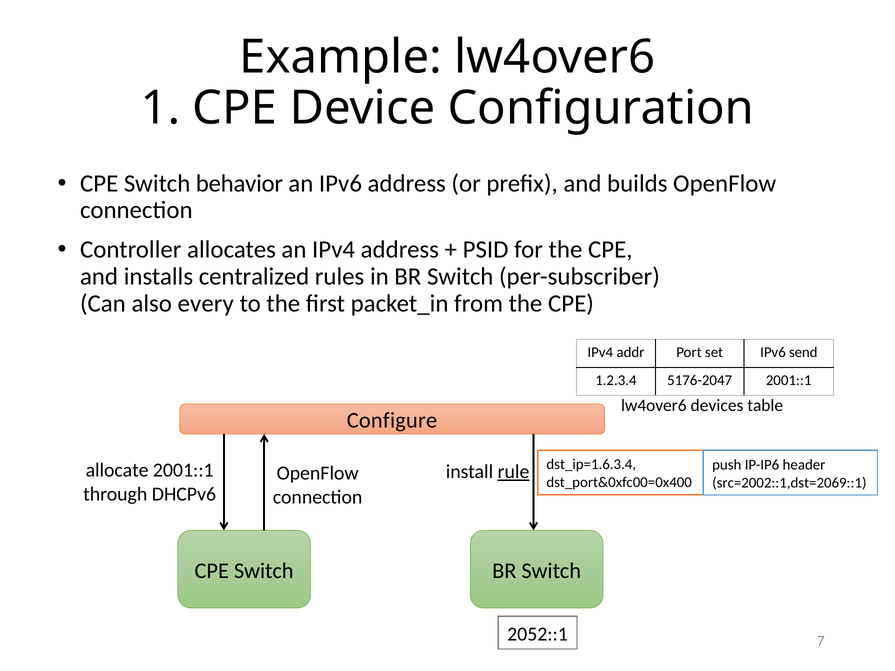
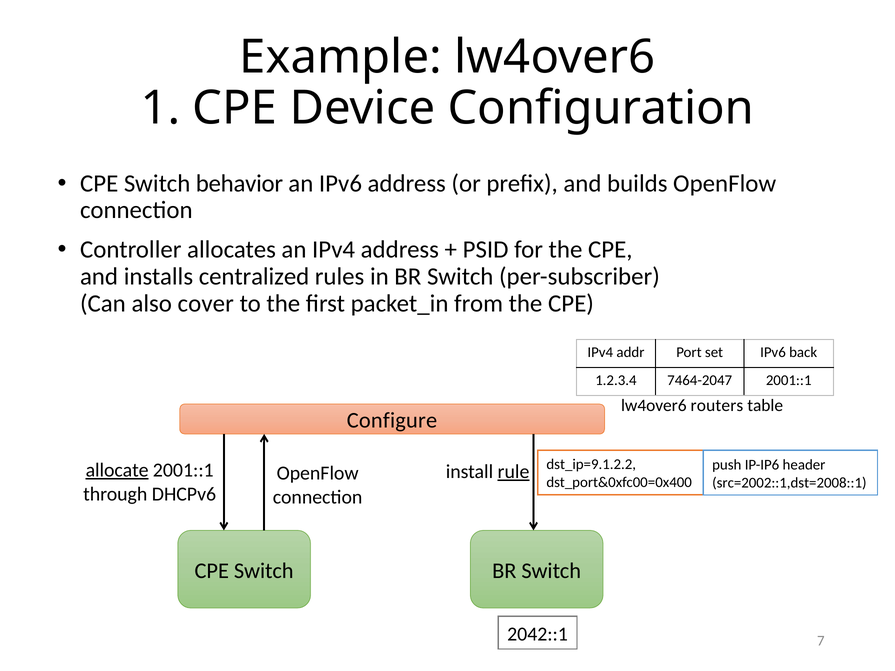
every: every -> cover (206, 303)
send: send -> back (803, 352)
5176-2047: 5176-2047 -> 7464-2047 (700, 380)
devices: devices -> routers (717, 406)
dst_ip=1.6.3.4: dst_ip=1.6.3.4 -> dst_ip=9.1.2.2 (591, 465)
allocate underline: none -> present (117, 470)
src=2002::1,dst=2069::1: src=2002::1,dst=2069::1 -> src=2002::1,dst=2008::1 (789, 483)
2052::1: 2052::1 -> 2042::1 (538, 634)
